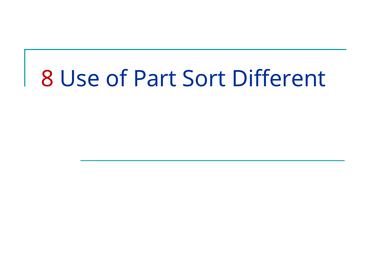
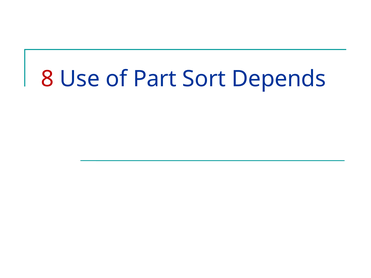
Different: Different -> Depends (279, 79)
